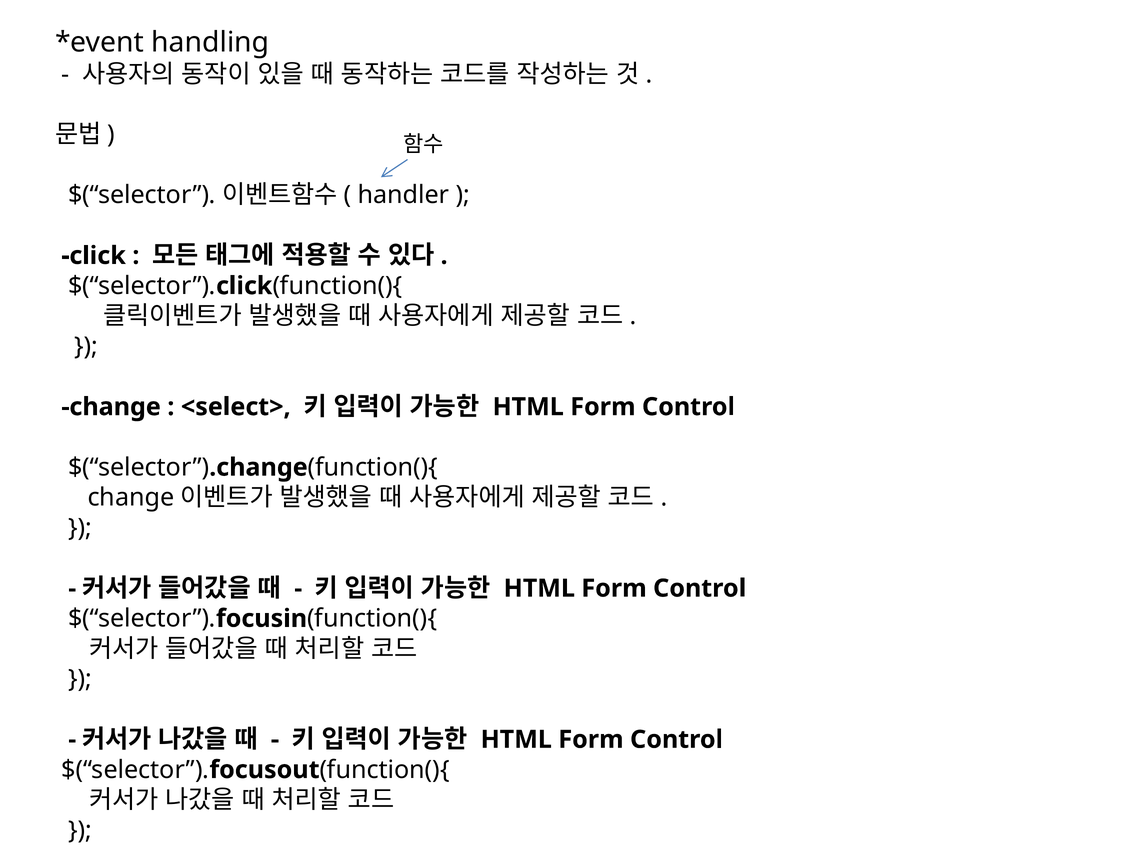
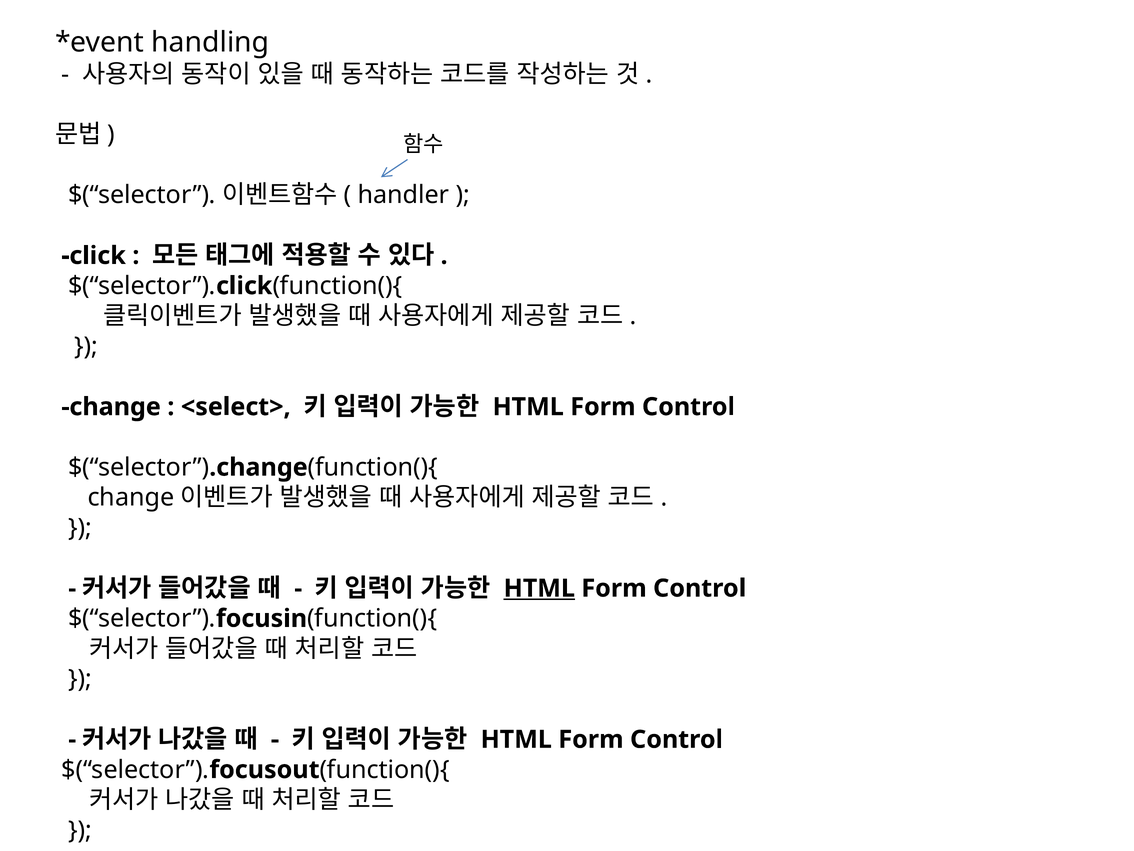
HTML underline: none -> present (539, 588)
